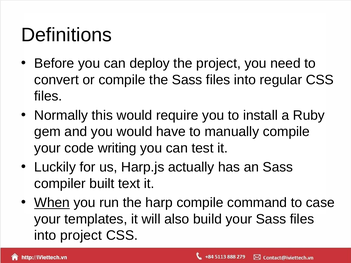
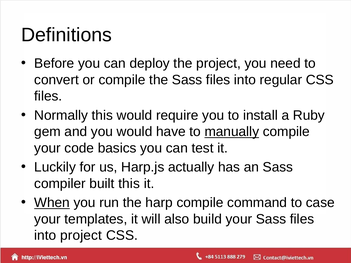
manually underline: none -> present (232, 132)
writing: writing -> basics (117, 148)
built text: text -> this (129, 184)
